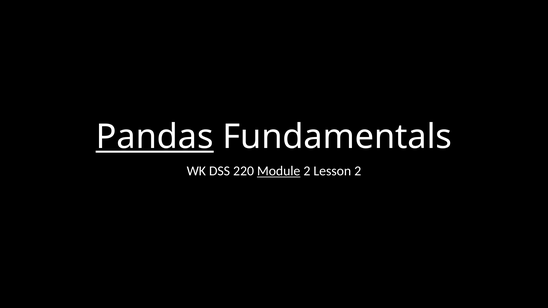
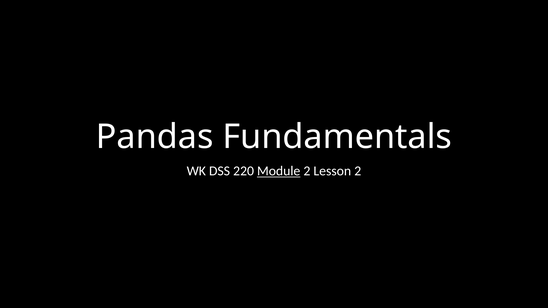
Pandas underline: present -> none (155, 137)
